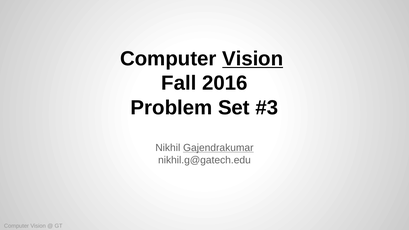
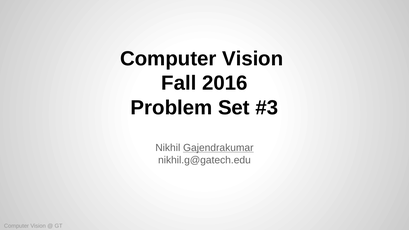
Vision underline: present -> none (253, 59)
